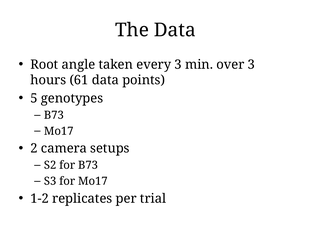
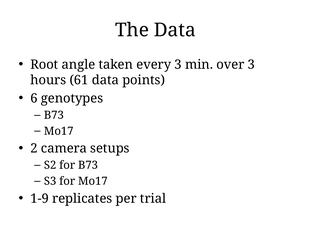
5: 5 -> 6 (34, 99)
1-2: 1-2 -> 1-9 (40, 199)
